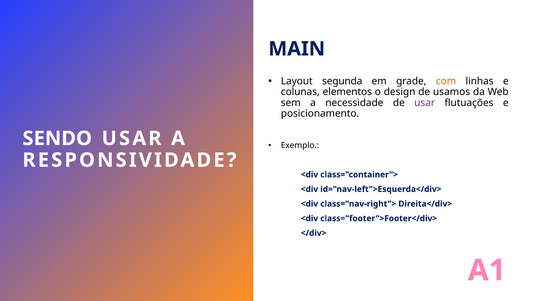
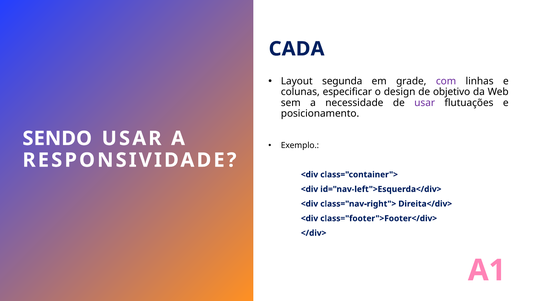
MAIN: MAIN -> CADA (297, 49)
com colour: orange -> purple (446, 81)
elementos: elementos -> especificar (347, 92)
usamos: usamos -> objetivo (452, 92)
